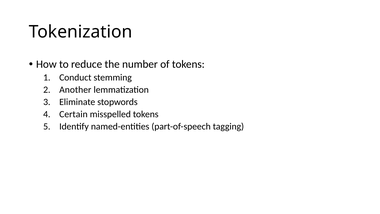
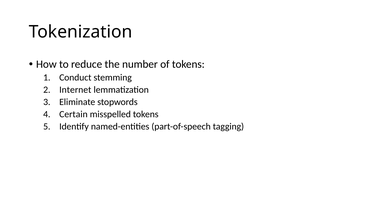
Another: Another -> Internet (75, 90)
